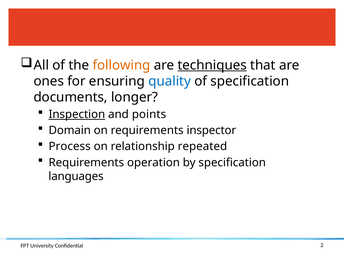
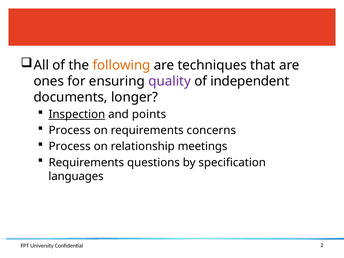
techniques underline: present -> none (212, 65)
quality colour: blue -> purple (170, 81)
of specification: specification -> independent (250, 81)
Domain: Domain -> Process (70, 130)
inspector: inspector -> concerns (211, 130)
repeated: repeated -> meetings (203, 146)
operation: operation -> questions (153, 162)
